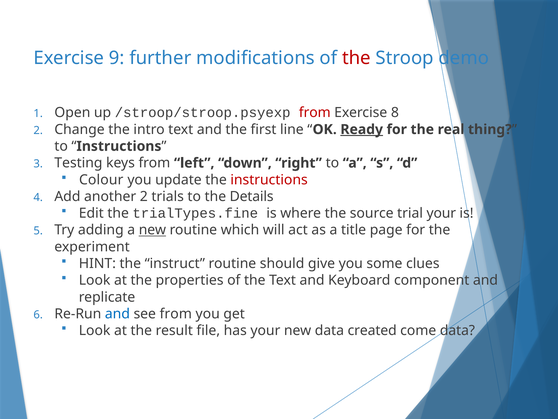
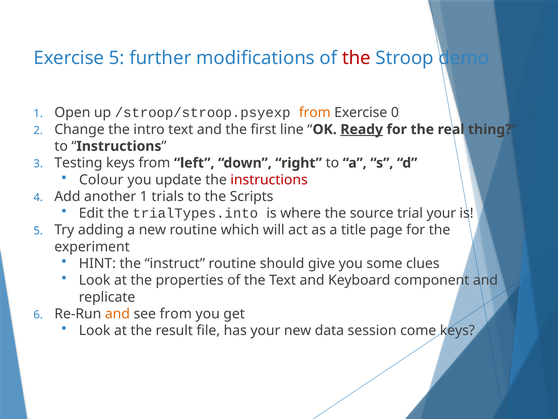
Exercise 9: 9 -> 5 (117, 58)
from colour: red -> orange (315, 113)
8: 8 -> 0 (395, 113)
another 2: 2 -> 1 (144, 196)
Details: Details -> Scripts (252, 196)
trialTypes.fine: trialTypes.fine -> trialTypes.into (195, 213)
new underline: present -> none (152, 230)
and colour: blue -> orange (117, 313)
created: created -> session (372, 330)
come data: data -> keys (457, 330)
